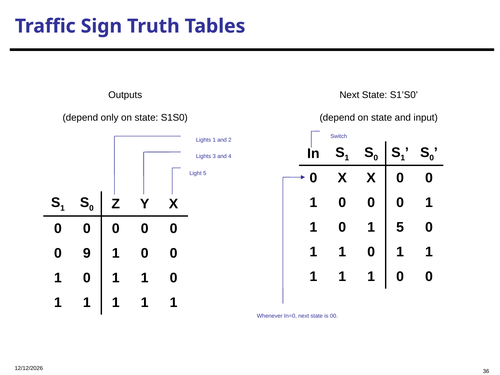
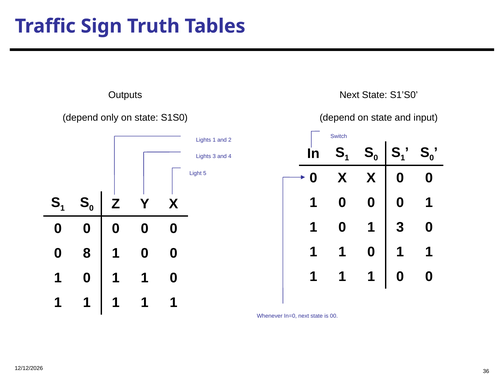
1 5: 5 -> 3 (400, 227)
9: 9 -> 8 (87, 253)
